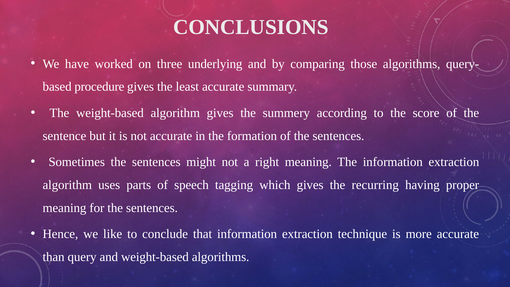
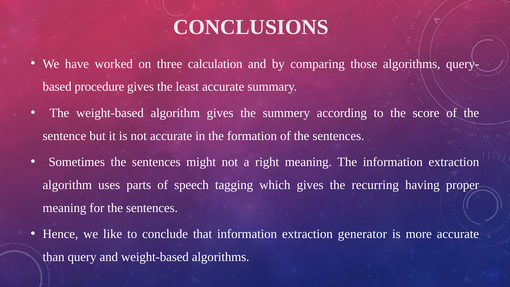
underlying: underlying -> calculation (215, 64)
technique: technique -> generator (362, 234)
